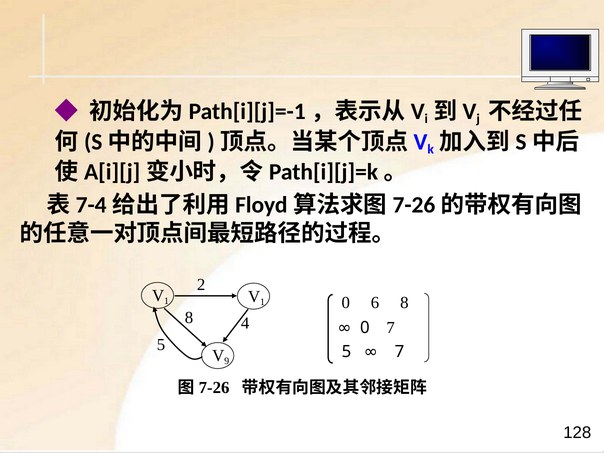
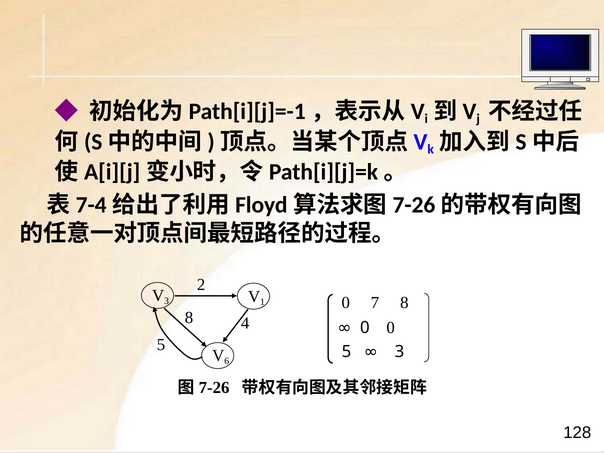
1: 1 -> 3 (167, 301)
6: 6 -> 7 (375, 303)
0 7: 7 -> 0 (391, 328)
7: 7 -> 3 (399, 351)
9: 9 -> 6 (227, 361)
